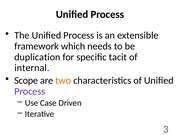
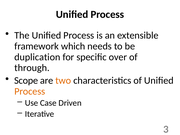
tacit: tacit -> over (118, 57)
internal: internal -> through (32, 68)
Process colour: purple -> orange (30, 91)
